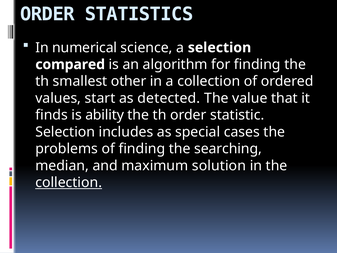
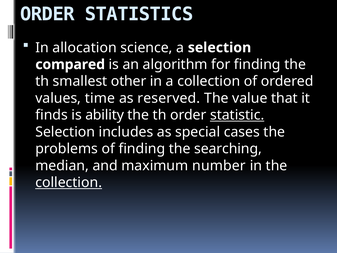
numerical: numerical -> allocation (85, 48)
start: start -> time (100, 98)
detected: detected -> reserved (169, 98)
statistic underline: none -> present (237, 115)
solution: solution -> number (219, 166)
